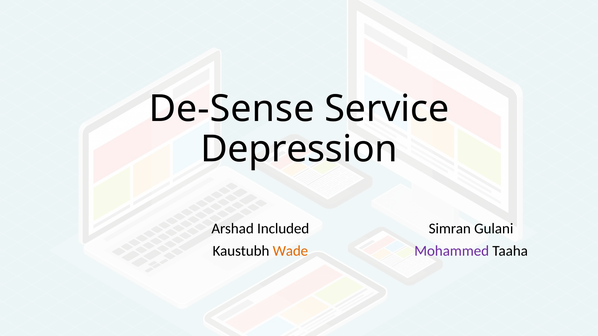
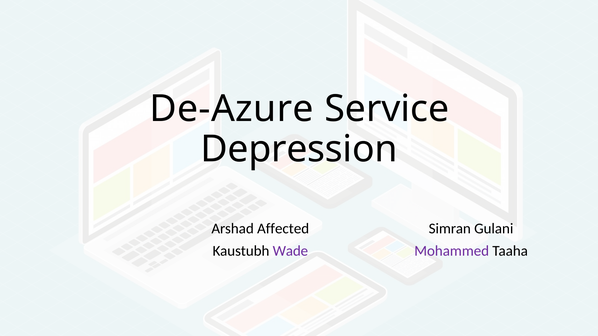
De-Sense: De-Sense -> De-Azure (232, 109)
Included: Included -> Affected (283, 229)
Wade colour: orange -> purple (290, 251)
